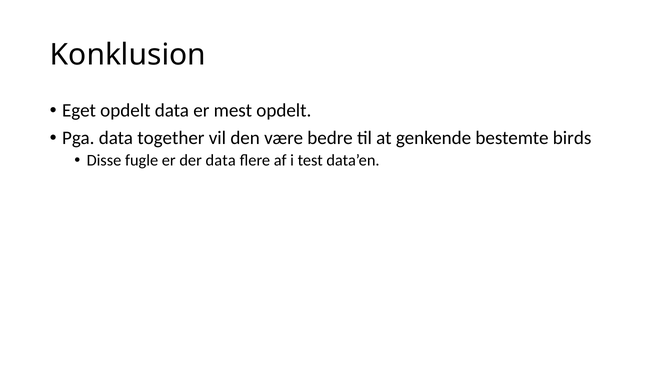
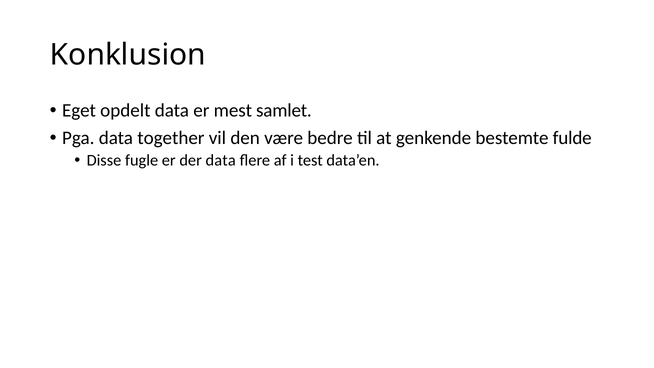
mest opdelt: opdelt -> samlet (284, 111)
birds: birds -> fulde (572, 138)
